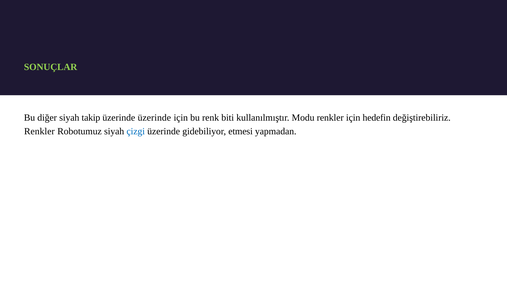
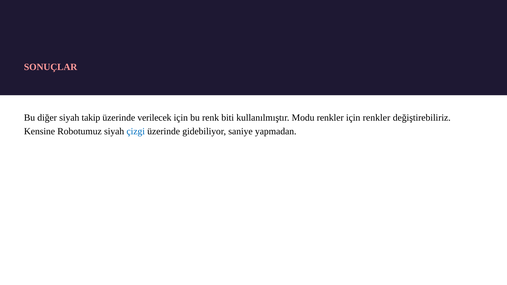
SONUÇLAR colour: light green -> pink (51, 67)
üzerinde üzerinde: üzerinde -> verilecek (154, 118)
için hedefin: hedefin -> renkler (377, 118)
Renkler: Renkler -> Kensine (39, 131)
etmesi: etmesi -> saniye (241, 131)
